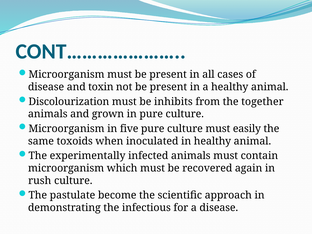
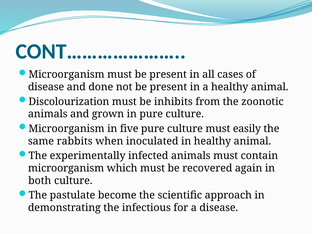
toxin: toxin -> done (101, 87)
together: together -> zoonotic (262, 102)
toxoids: toxoids -> rabbits (75, 141)
rush: rush -> both (40, 181)
